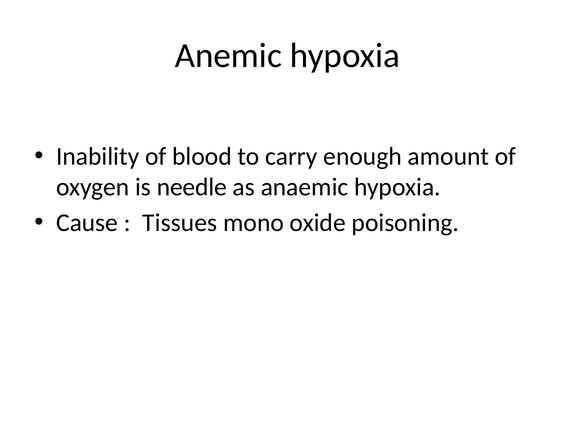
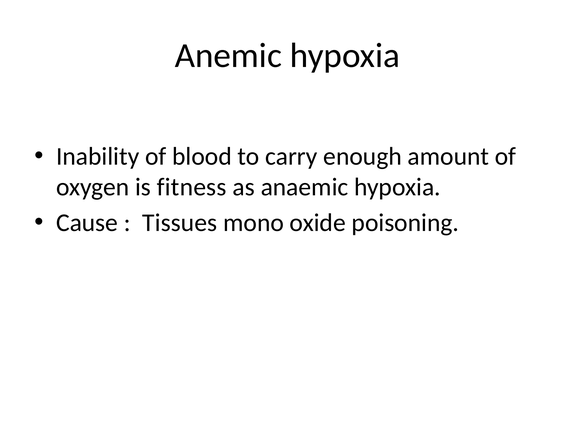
needle: needle -> fitness (192, 187)
